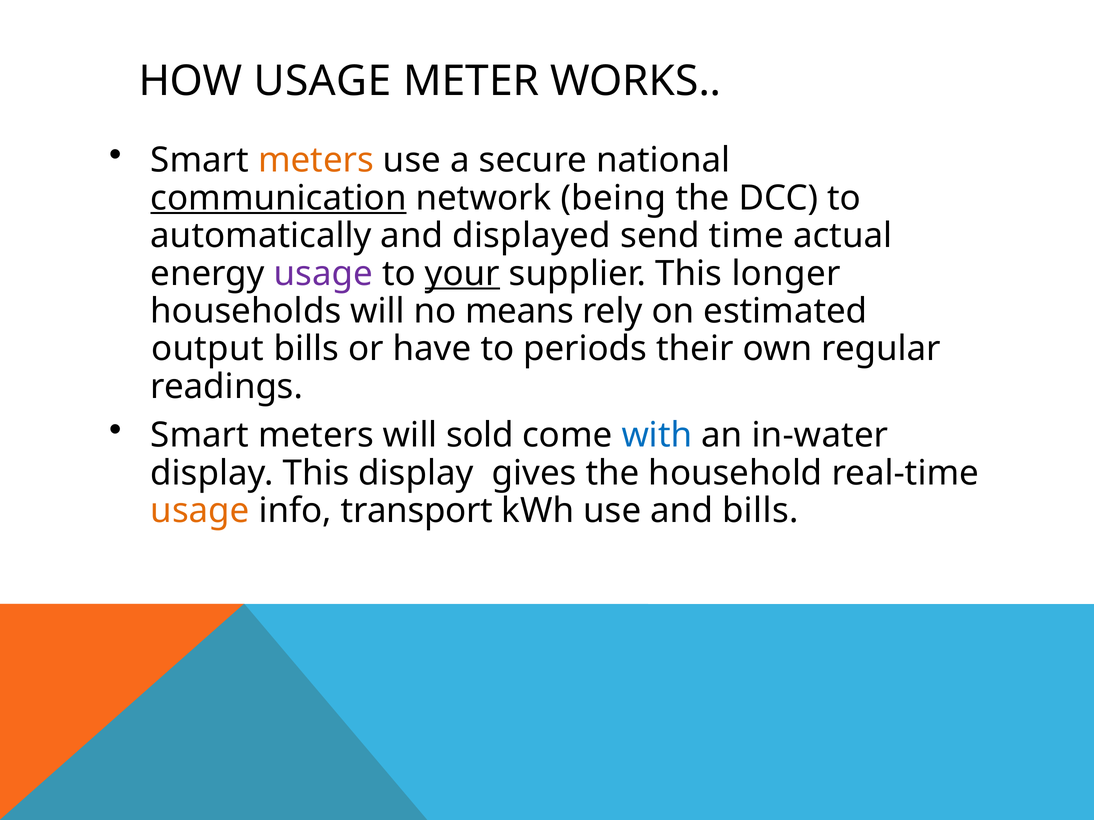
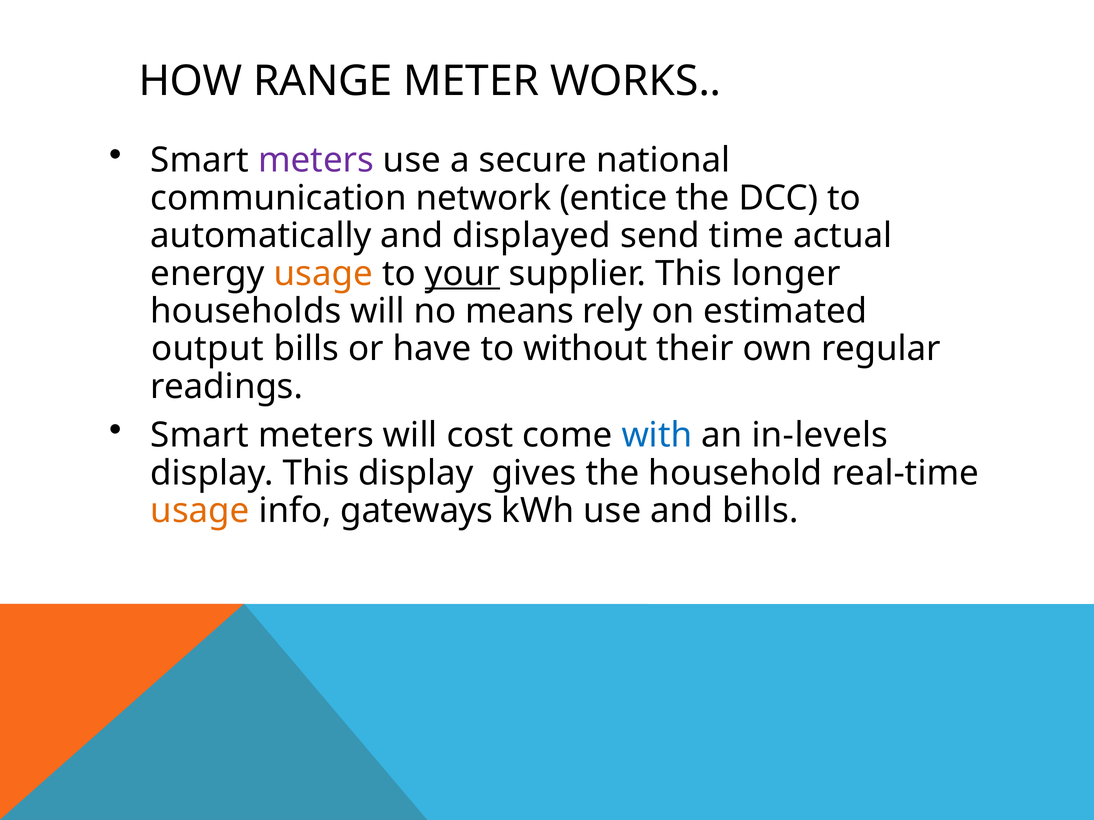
HOW USAGE: USAGE -> RANGE (323, 81)
meters colour: orange -> purple (316, 161)
communication underline: present -> none (279, 198)
being: being -> entice (614, 198)
usage colour: purple -> orange (323, 274)
periods: periods -> without (585, 349)
sold: sold -> cost (480, 436)
in-water: in-water -> in-levels (820, 436)
transport: transport -> gateways (417, 511)
